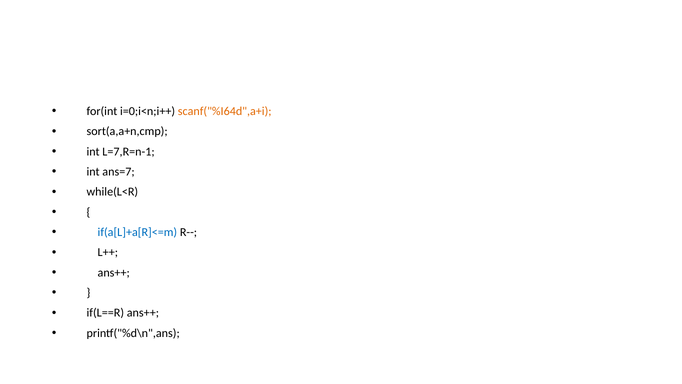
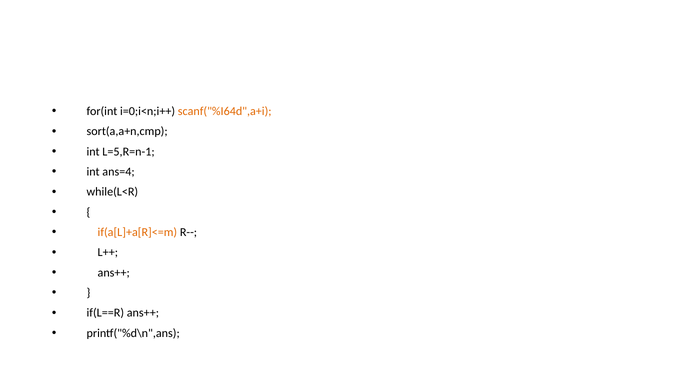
L=7,R=n-1: L=7,R=n-1 -> L=5,R=n-1 (129, 151)
ans=7: ans=7 -> ans=4 (118, 172)
if(a[L]+a[R]<=m colour: blue -> orange (137, 232)
